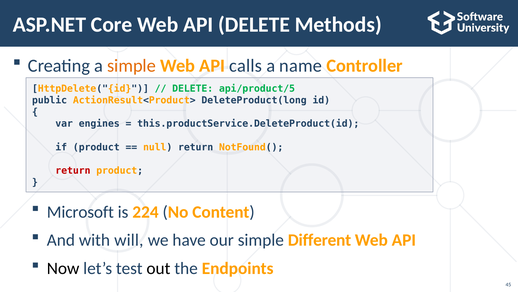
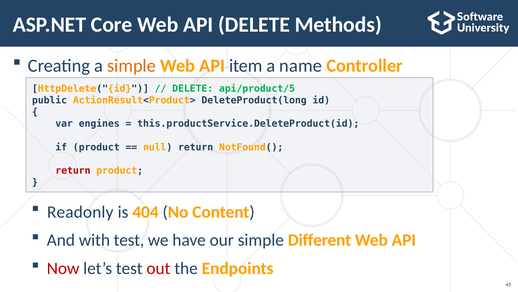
calls: calls -> item (246, 66)
Microsoft: Microsoft -> Readonly (80, 212)
224: 224 -> 404 (146, 212)
with will: will -> test (129, 240)
Now colour: black -> red (63, 268)
out colour: black -> red (158, 268)
